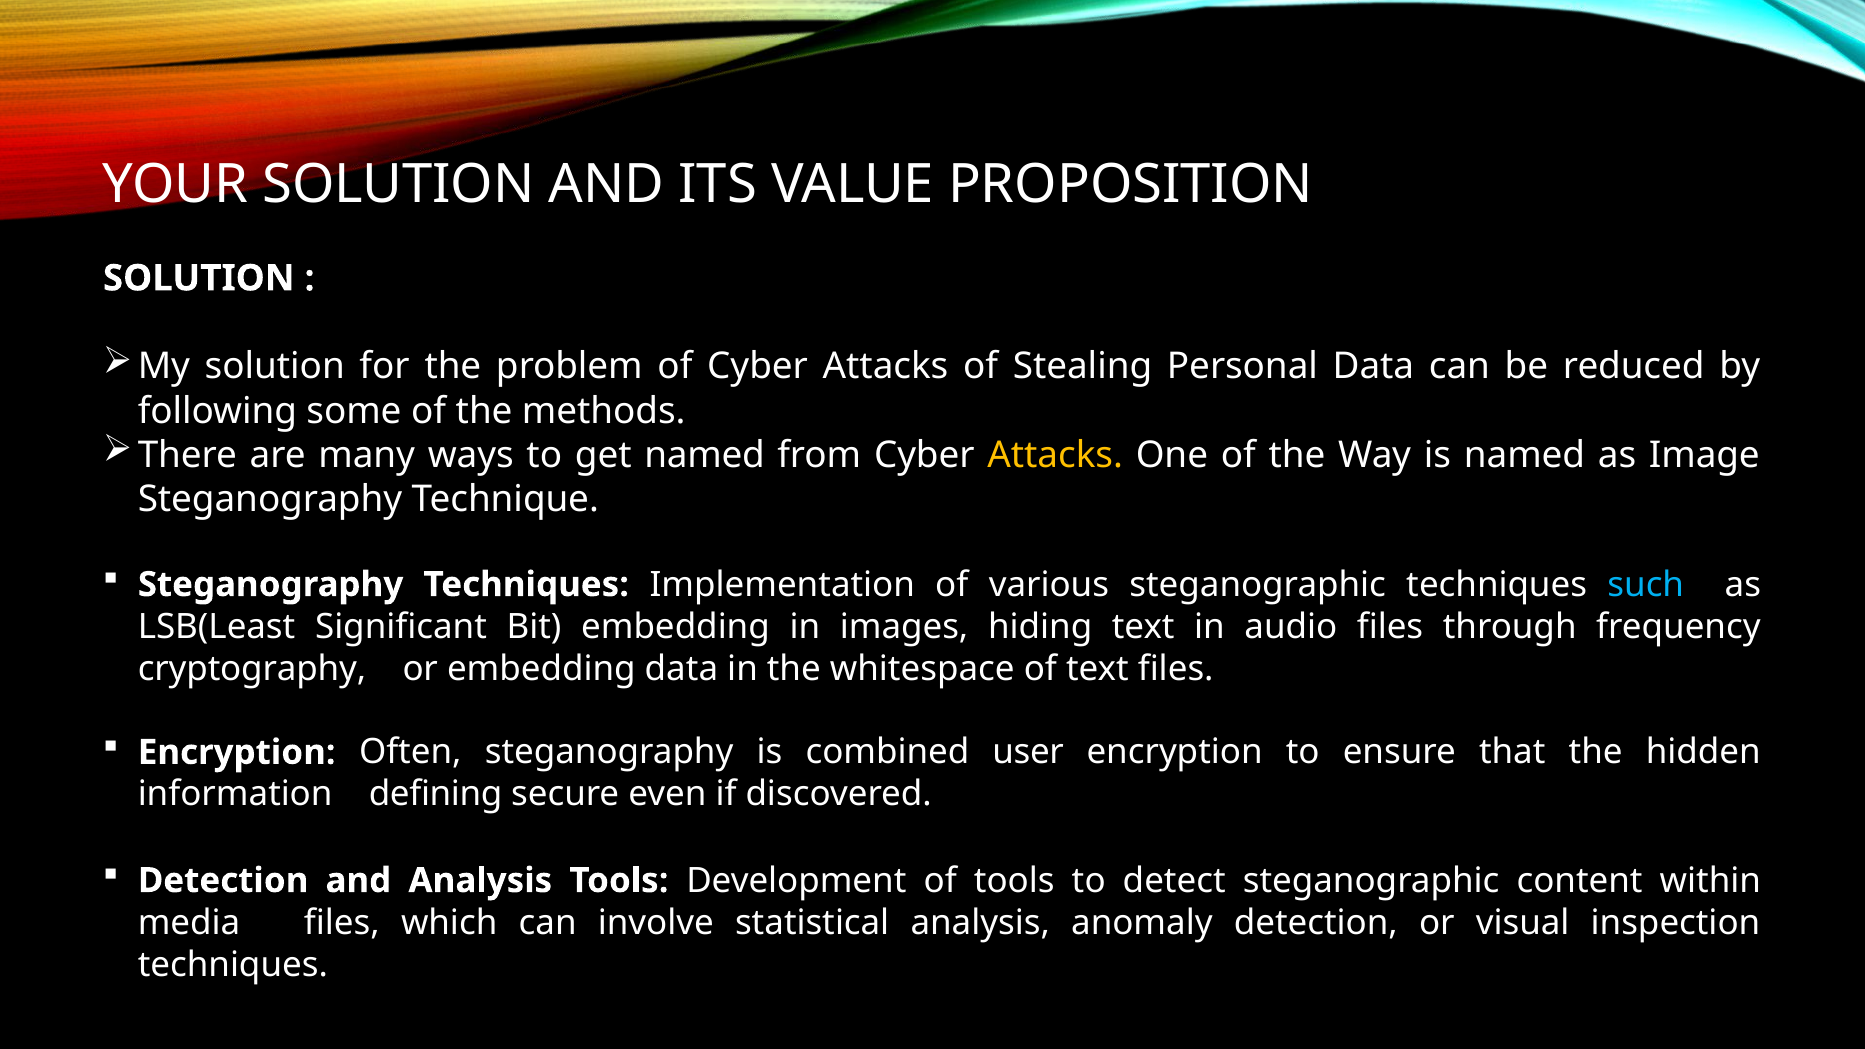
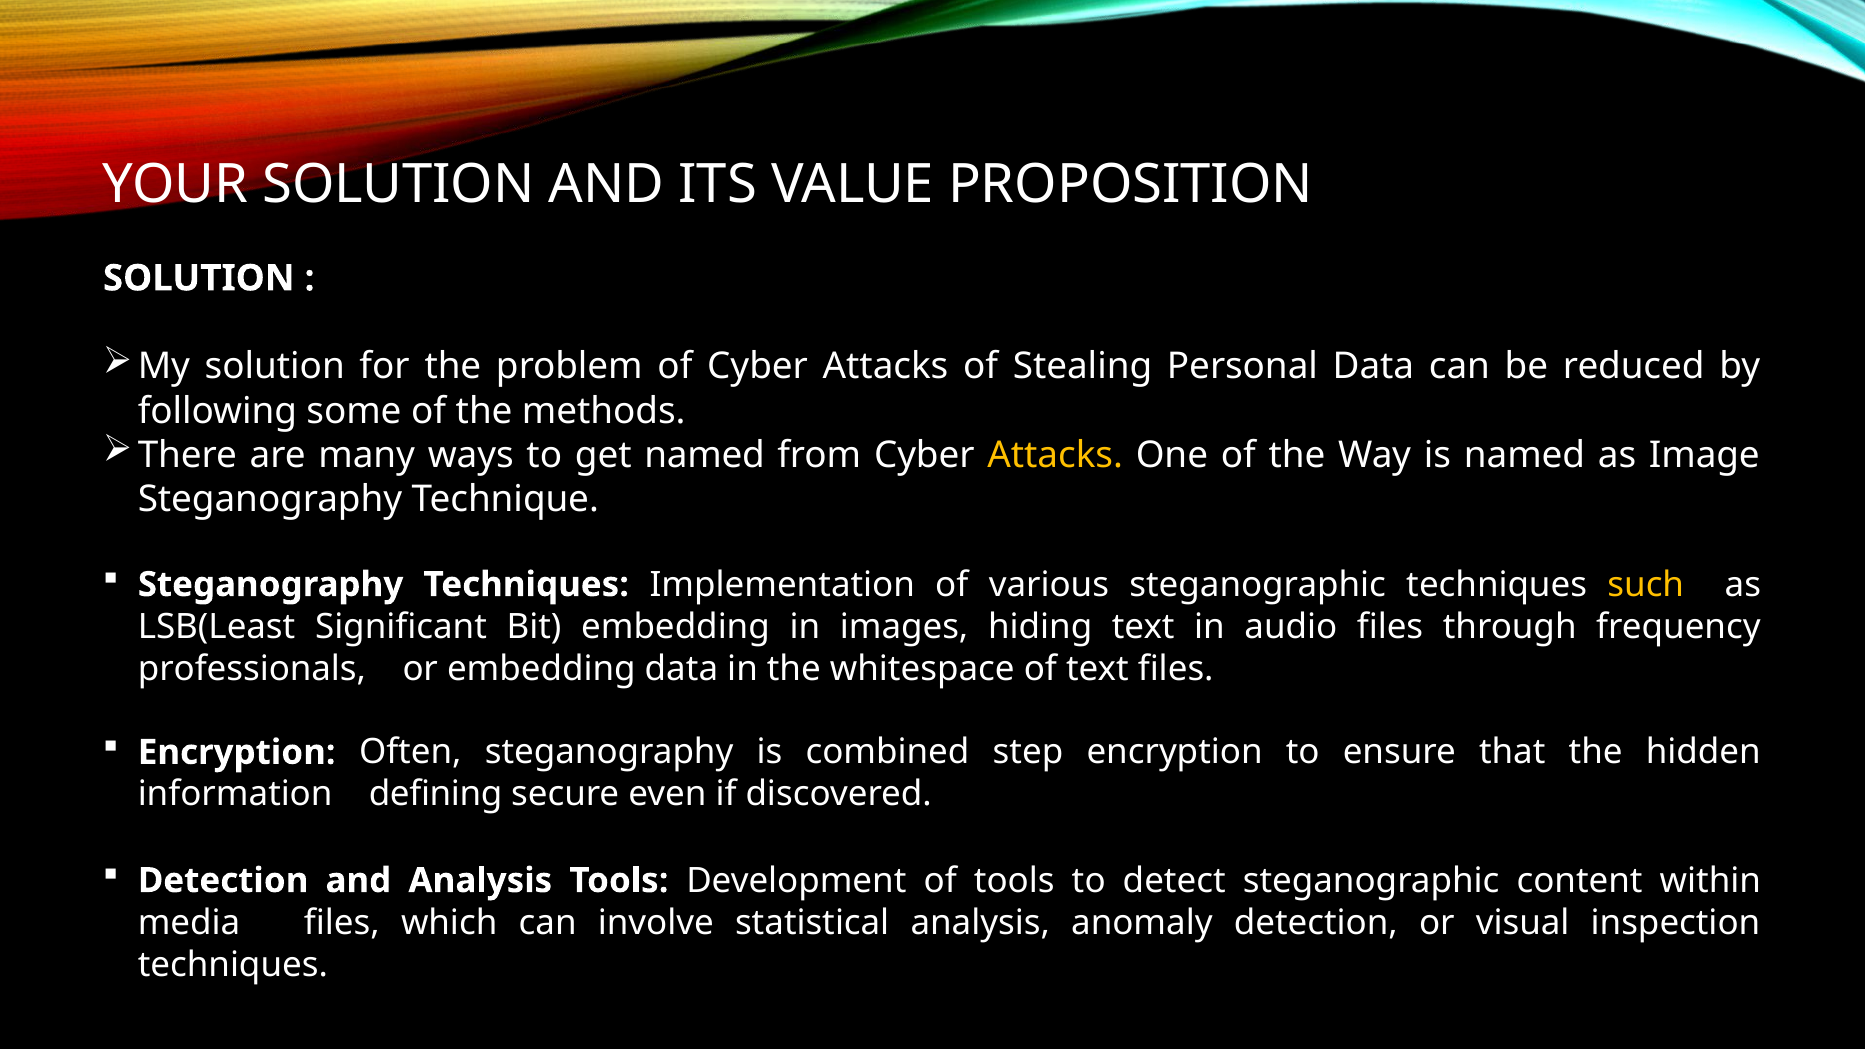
such colour: light blue -> yellow (1646, 585)
cryptography: cryptography -> professionals (252, 668)
user: user -> step (1028, 752)
